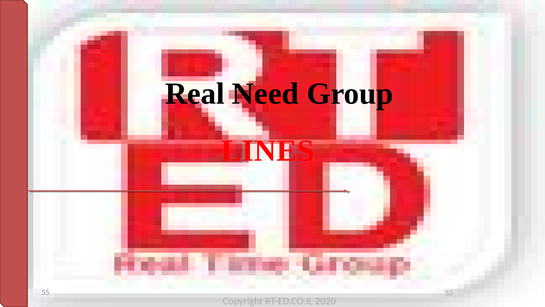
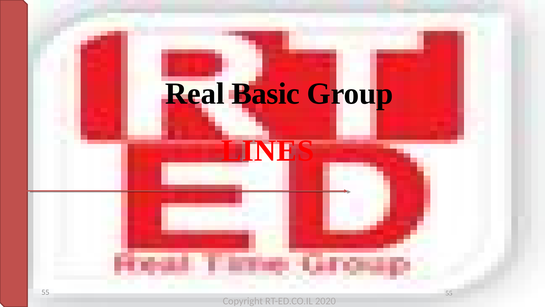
Need: Need -> Basic (266, 94)
